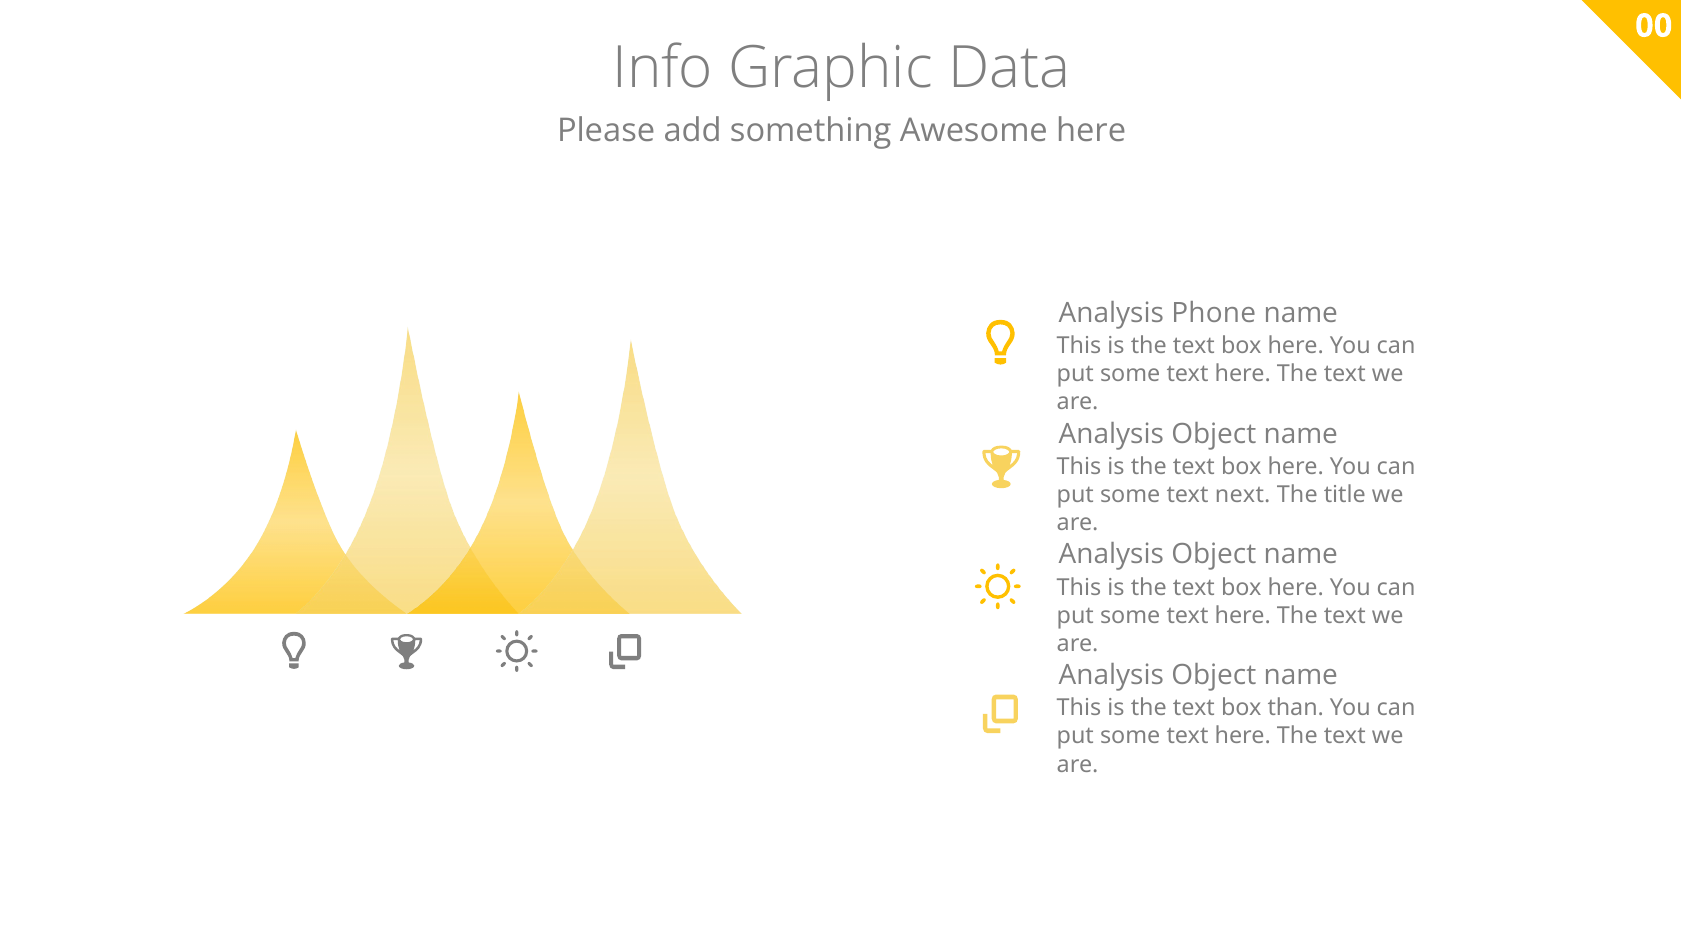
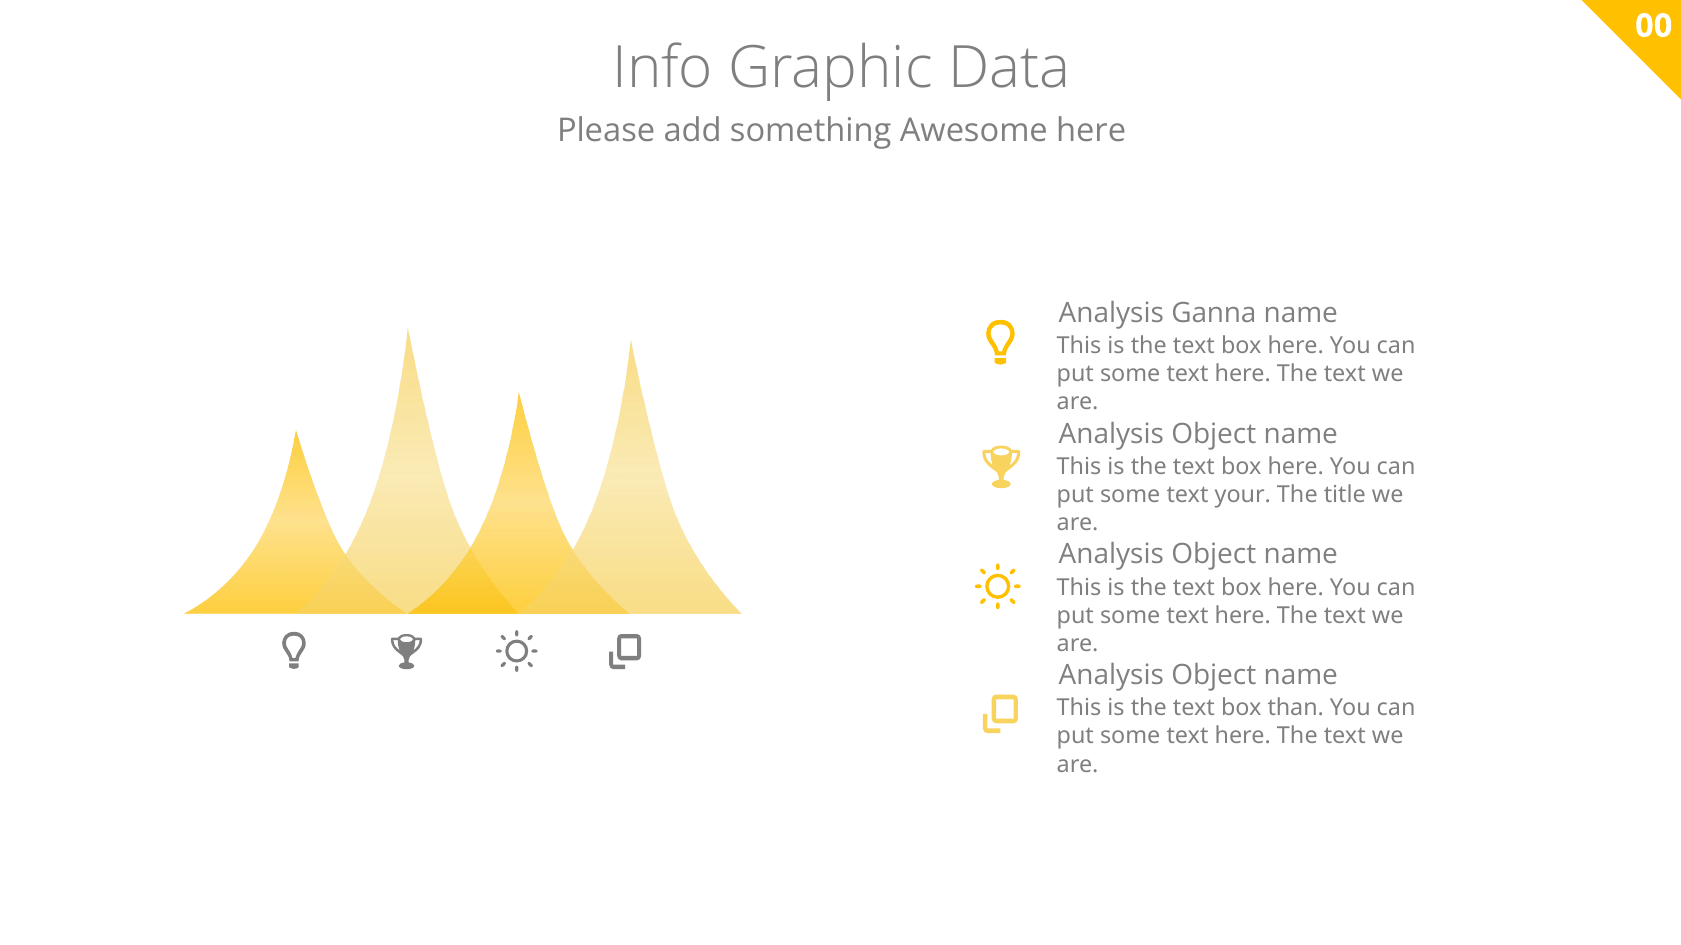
Phone: Phone -> Ganna (1214, 313)
next: next -> your (1243, 495)
